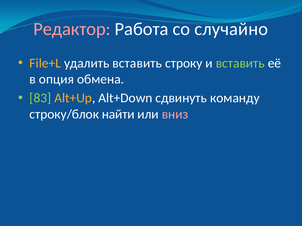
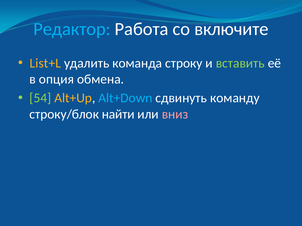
Редактор colour: pink -> light blue (72, 29)
случайно: случайно -> включите (231, 29)
File+L: File+L -> List+L (45, 63)
удалить вставить: вставить -> команда (137, 63)
83: 83 -> 54 (40, 98)
Alt+Down colour: white -> light blue (125, 98)
